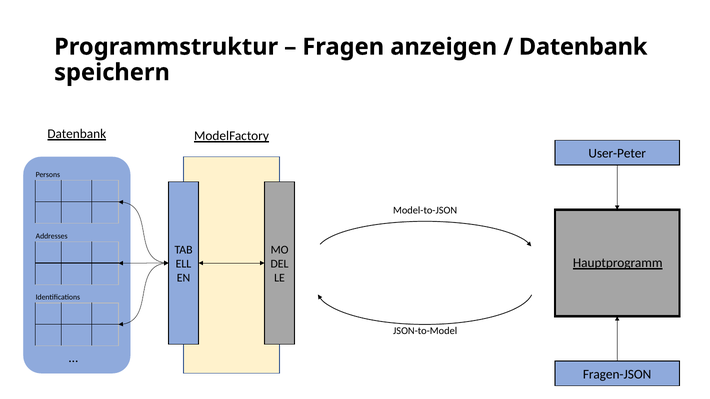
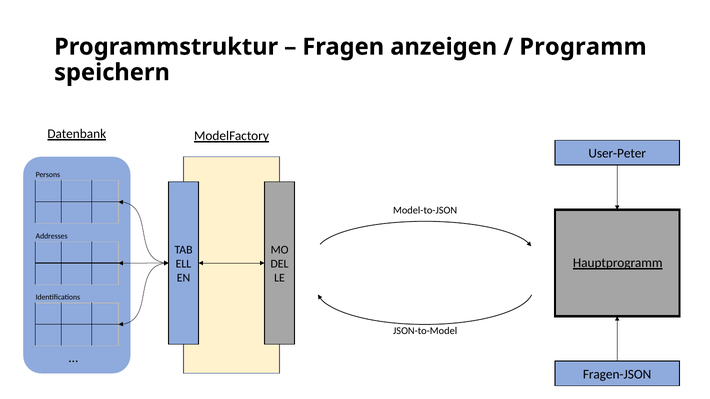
Datenbank: Datenbank -> Programm (583, 47)
